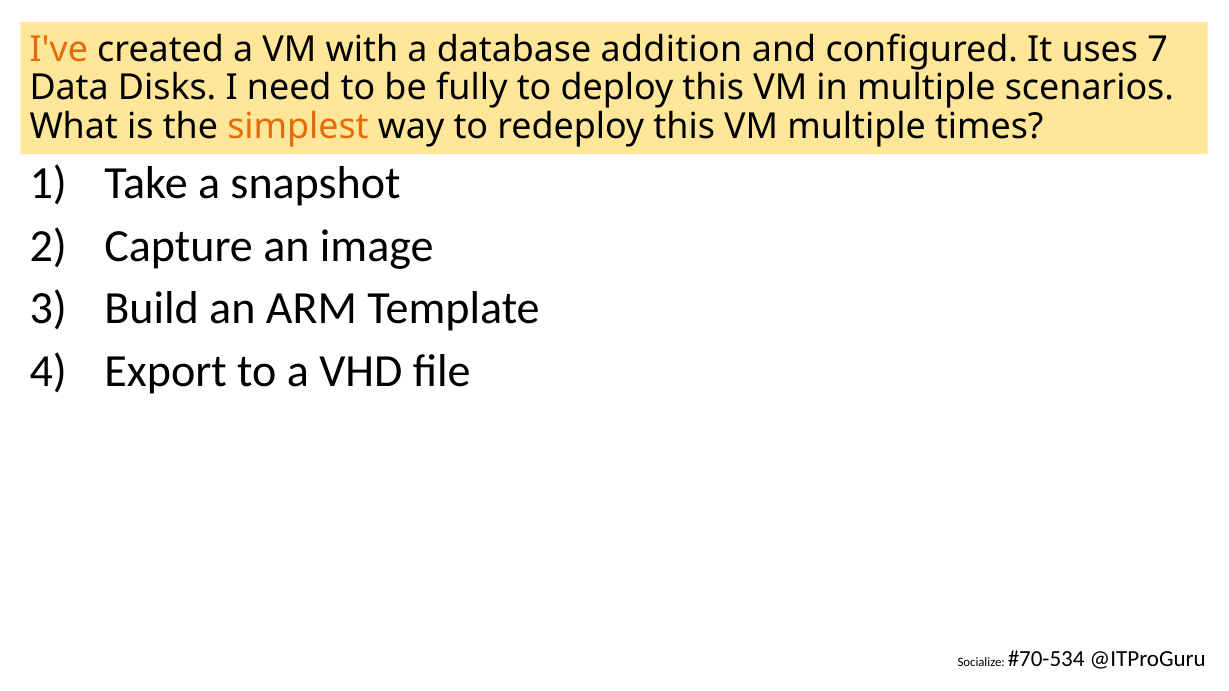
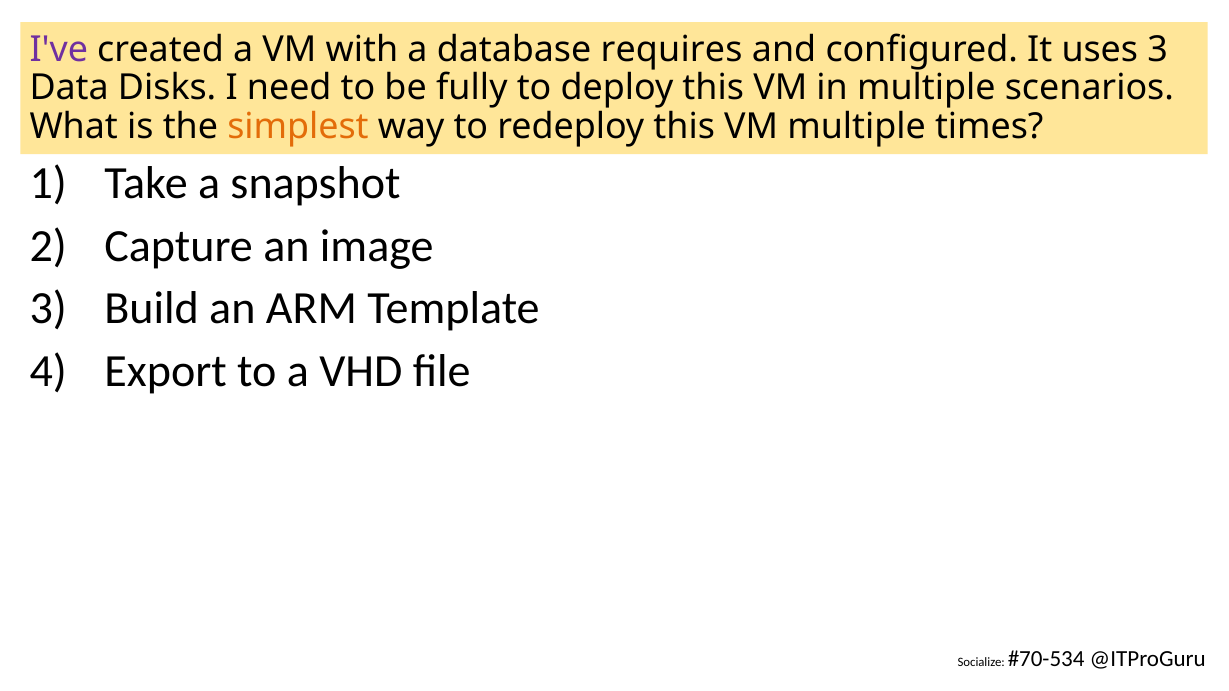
I've colour: orange -> purple (59, 49)
addition: addition -> requires (672, 49)
uses 7: 7 -> 3 (1158, 49)
